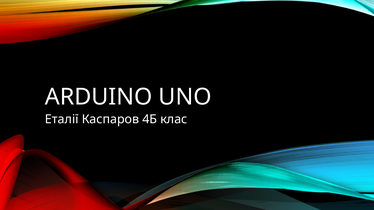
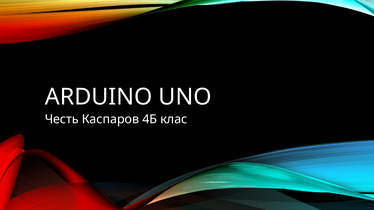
Еталії: Еталії -> Честь (62, 119)
